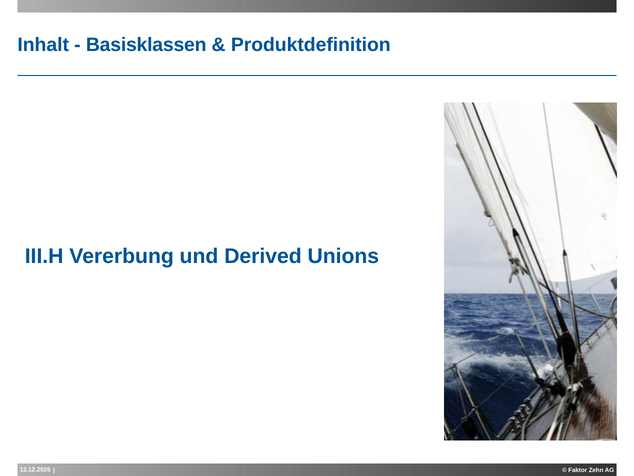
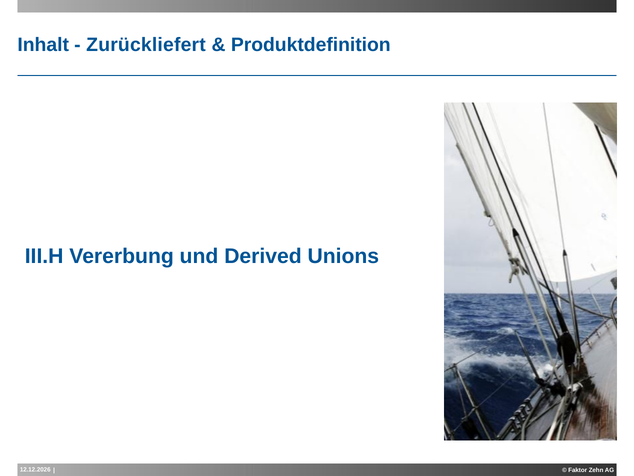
Basisklassen: Basisklassen -> Zurückliefert (146, 45)
